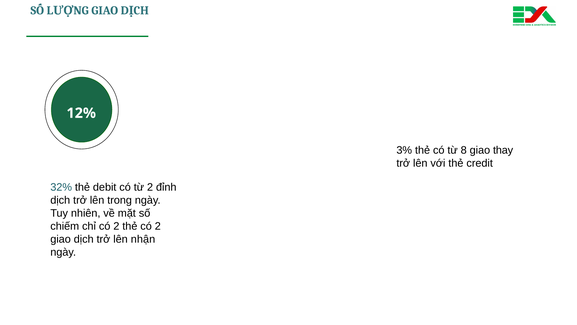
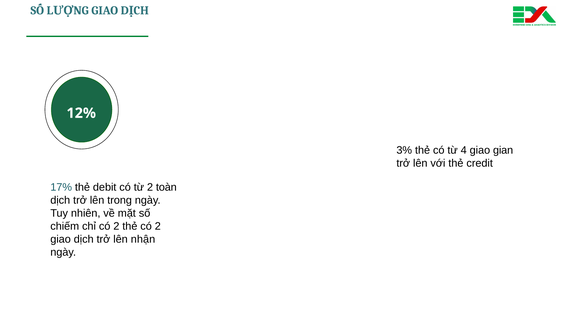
8: 8 -> 4 (464, 150)
thay: thay -> gian (503, 150)
32%: 32% -> 17% (61, 187)
đỉnh: đỉnh -> toàn (166, 187)
